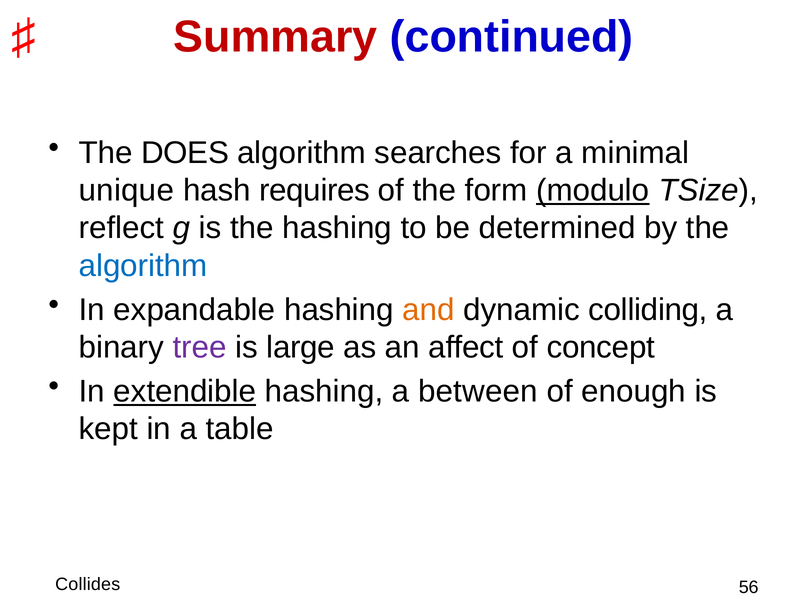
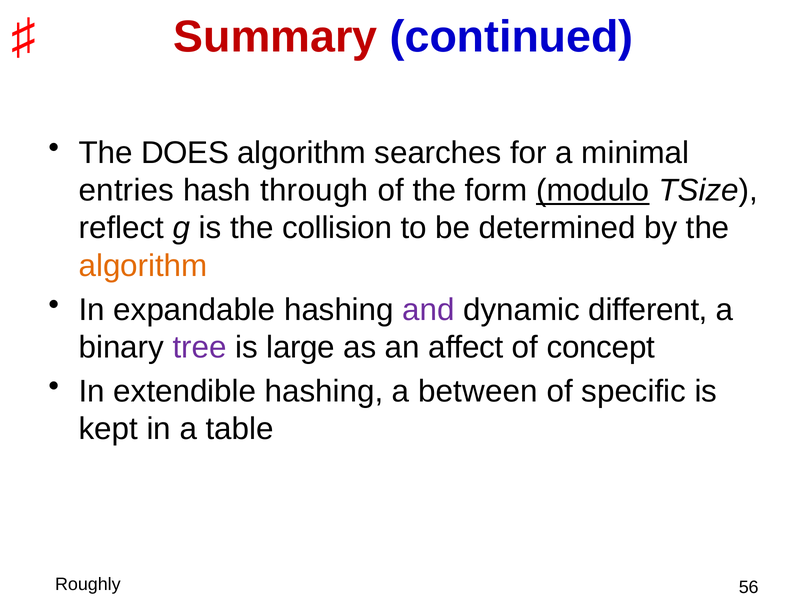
unique: unique -> entries (126, 191)
requires: requires -> through (314, 191)
the hashing: hashing -> collision (337, 228)
algorithm colour: blue -> orange (143, 266)
and colour: orange -> purple (429, 310)
colliding: colliding -> different (648, 310)
extendible underline: present -> none (185, 392)
enough: enough -> specific (634, 392)
Collides: Collides -> Roughly (88, 585)
